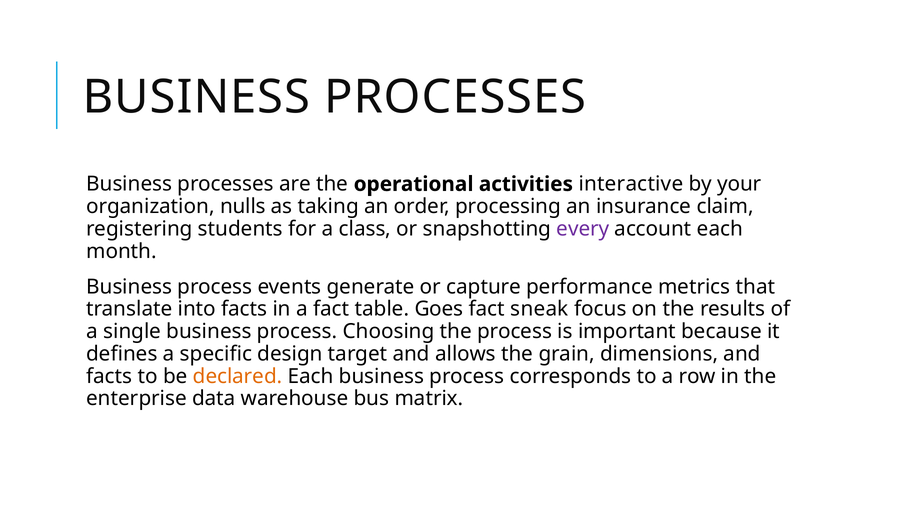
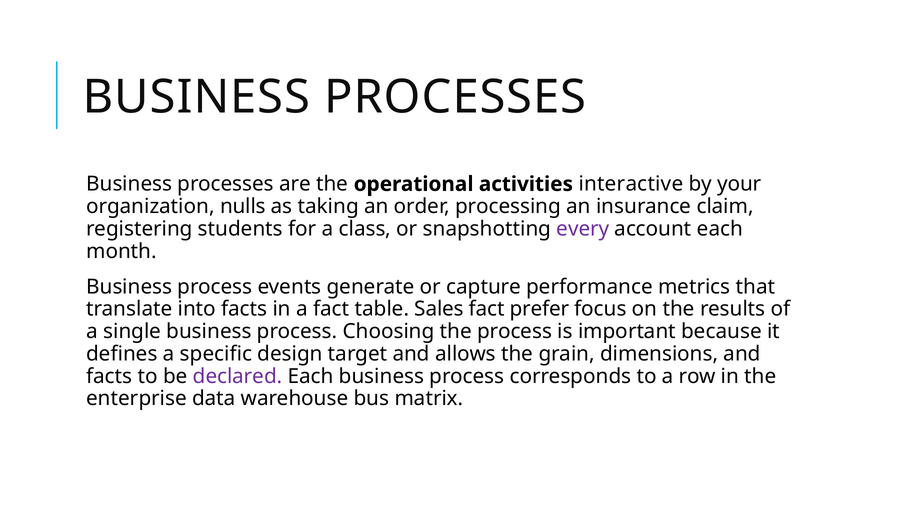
Goes: Goes -> Sales (439, 310)
sneak: sneak -> prefer (540, 310)
declared colour: orange -> purple (238, 377)
